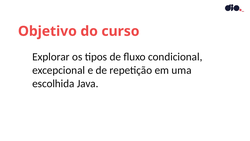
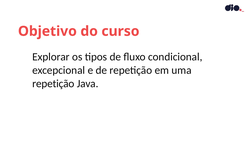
escolhida: escolhida -> repetição (53, 83)
